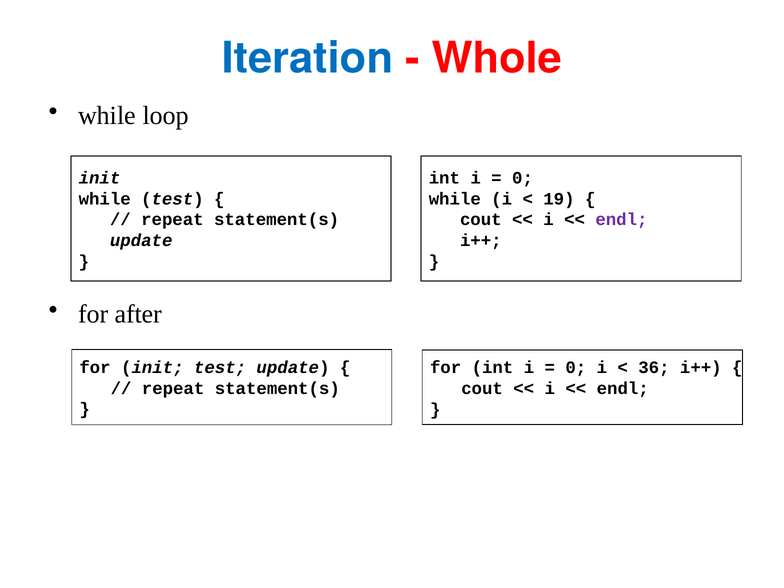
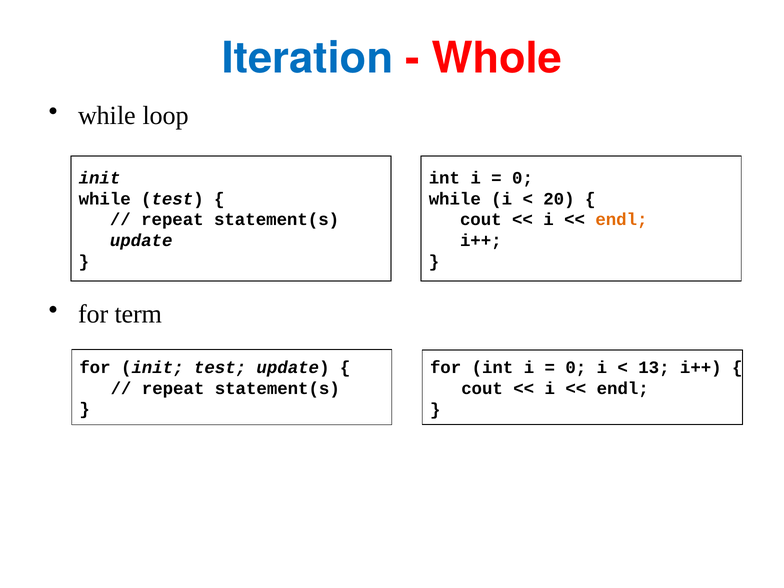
19: 19 -> 20 (559, 199)
endl colour: purple -> orange (621, 220)
after: after -> term (138, 314)
36: 36 -> 13 (654, 368)
